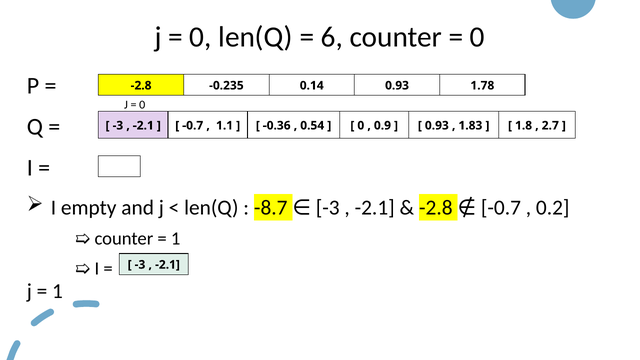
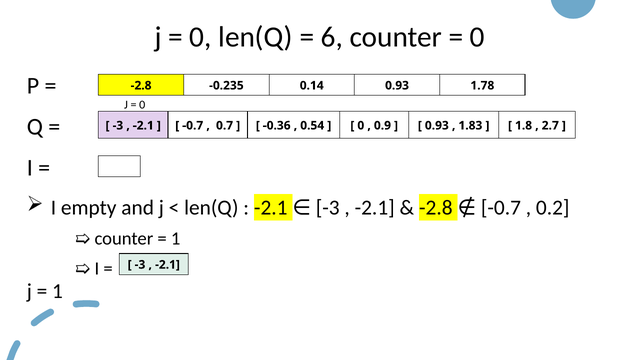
1.1: 1.1 -> 0.7 (225, 126)
-8.7: -8.7 -> -2.1 (271, 208)
